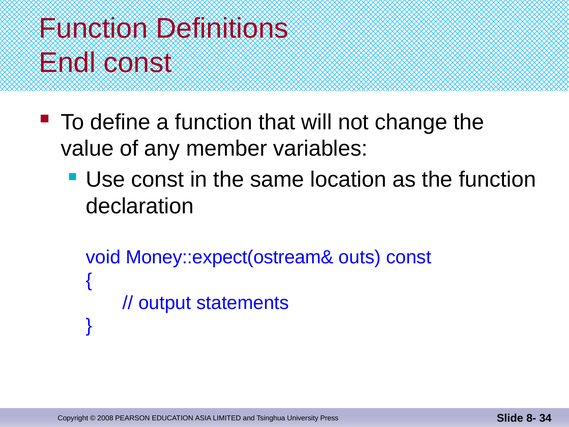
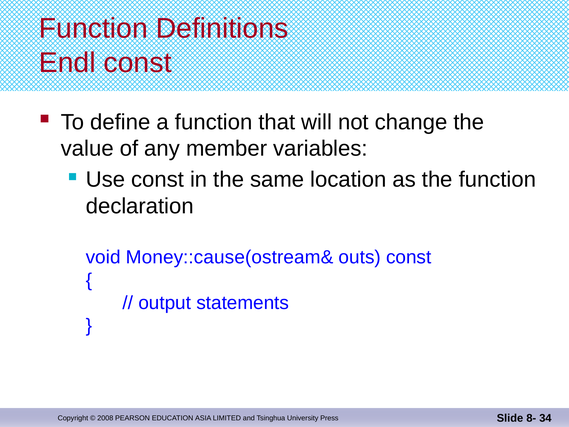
Money::expect(ostream&: Money::expect(ostream& -> Money::cause(ostream& (230, 257)
